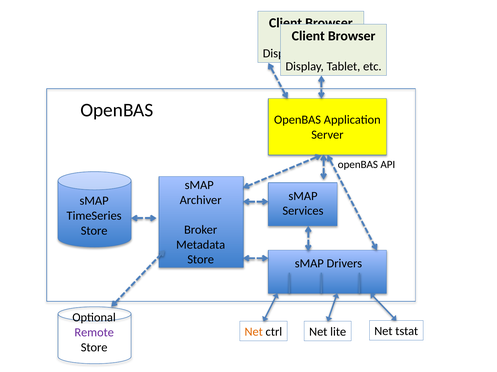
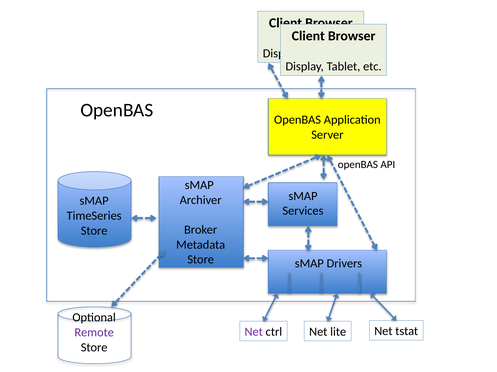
Net colour: orange -> purple (254, 333)
